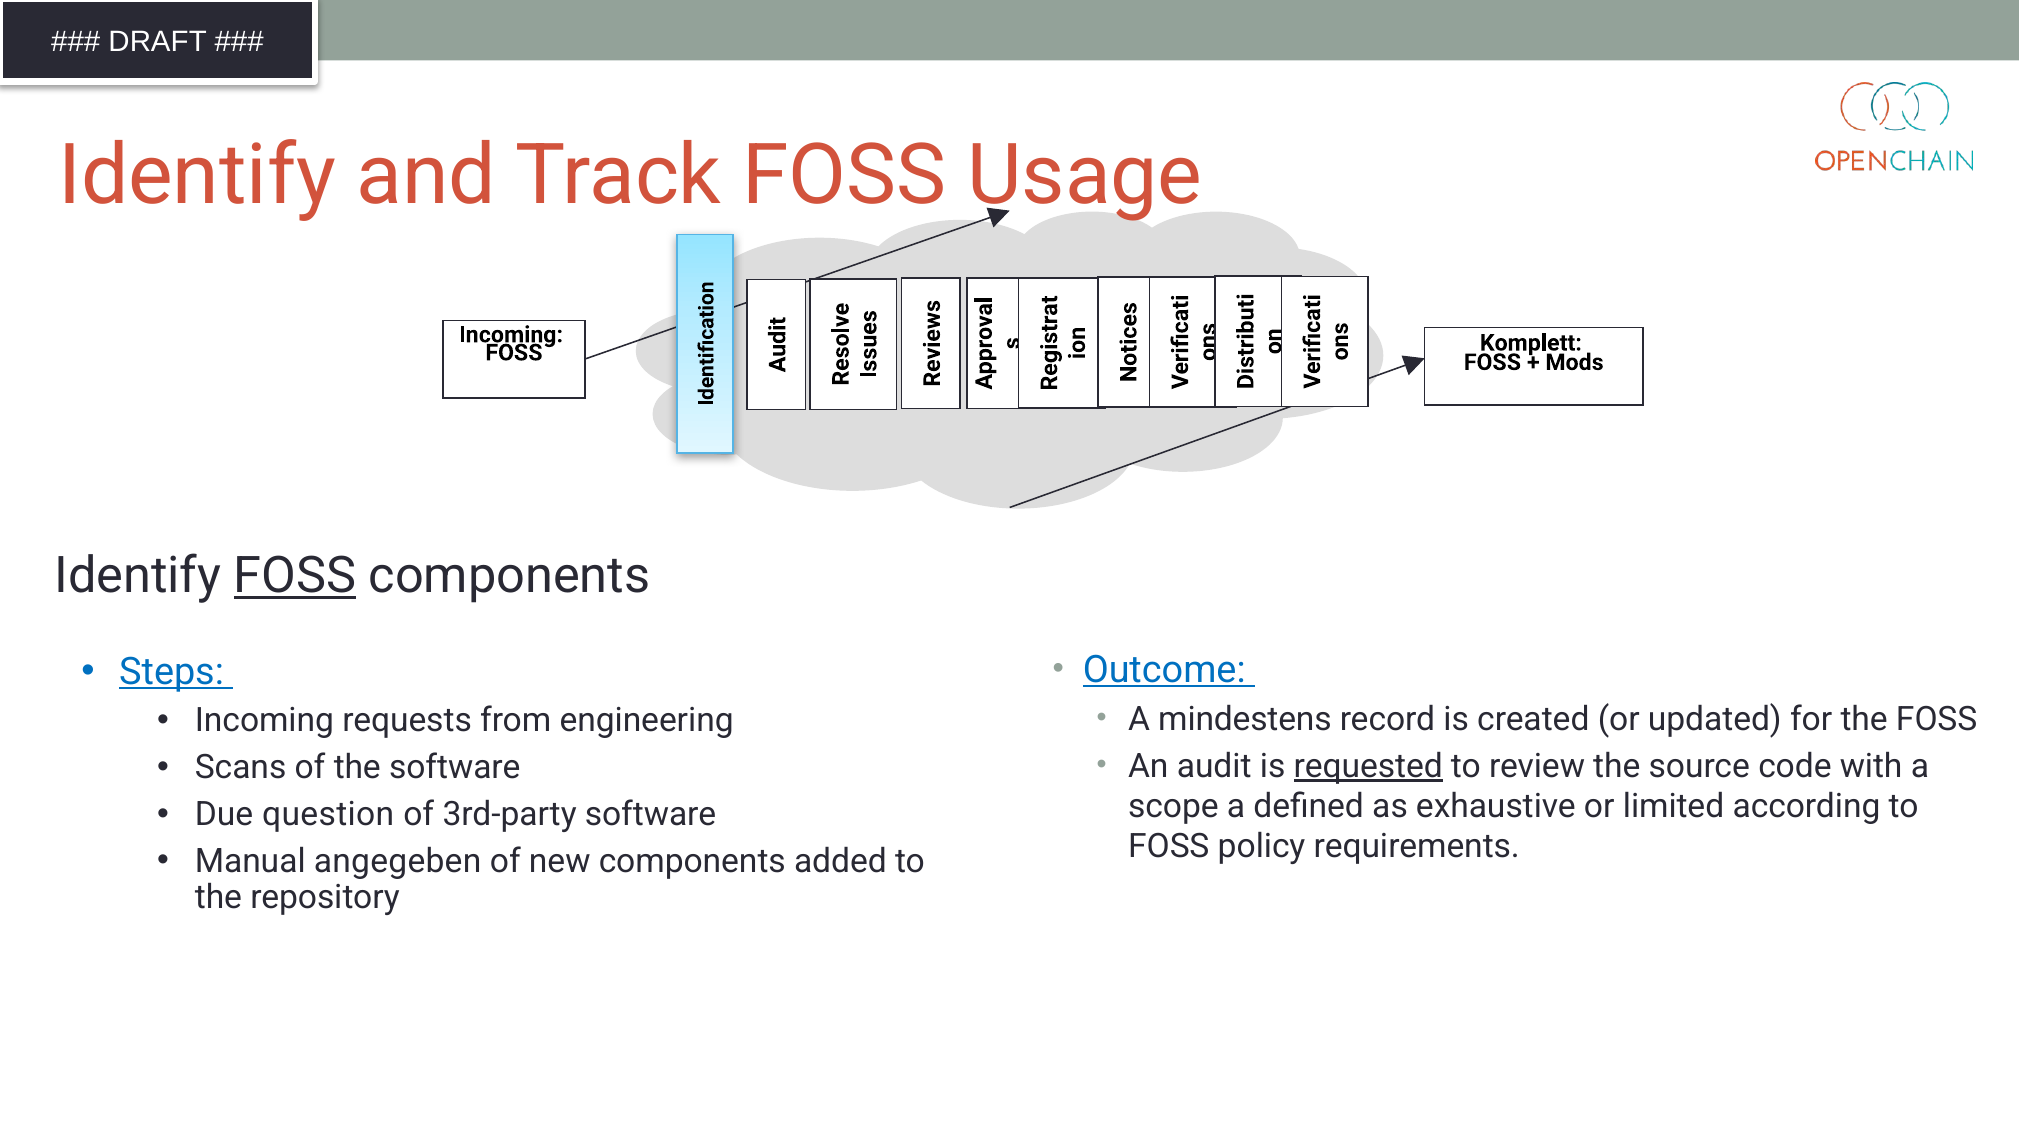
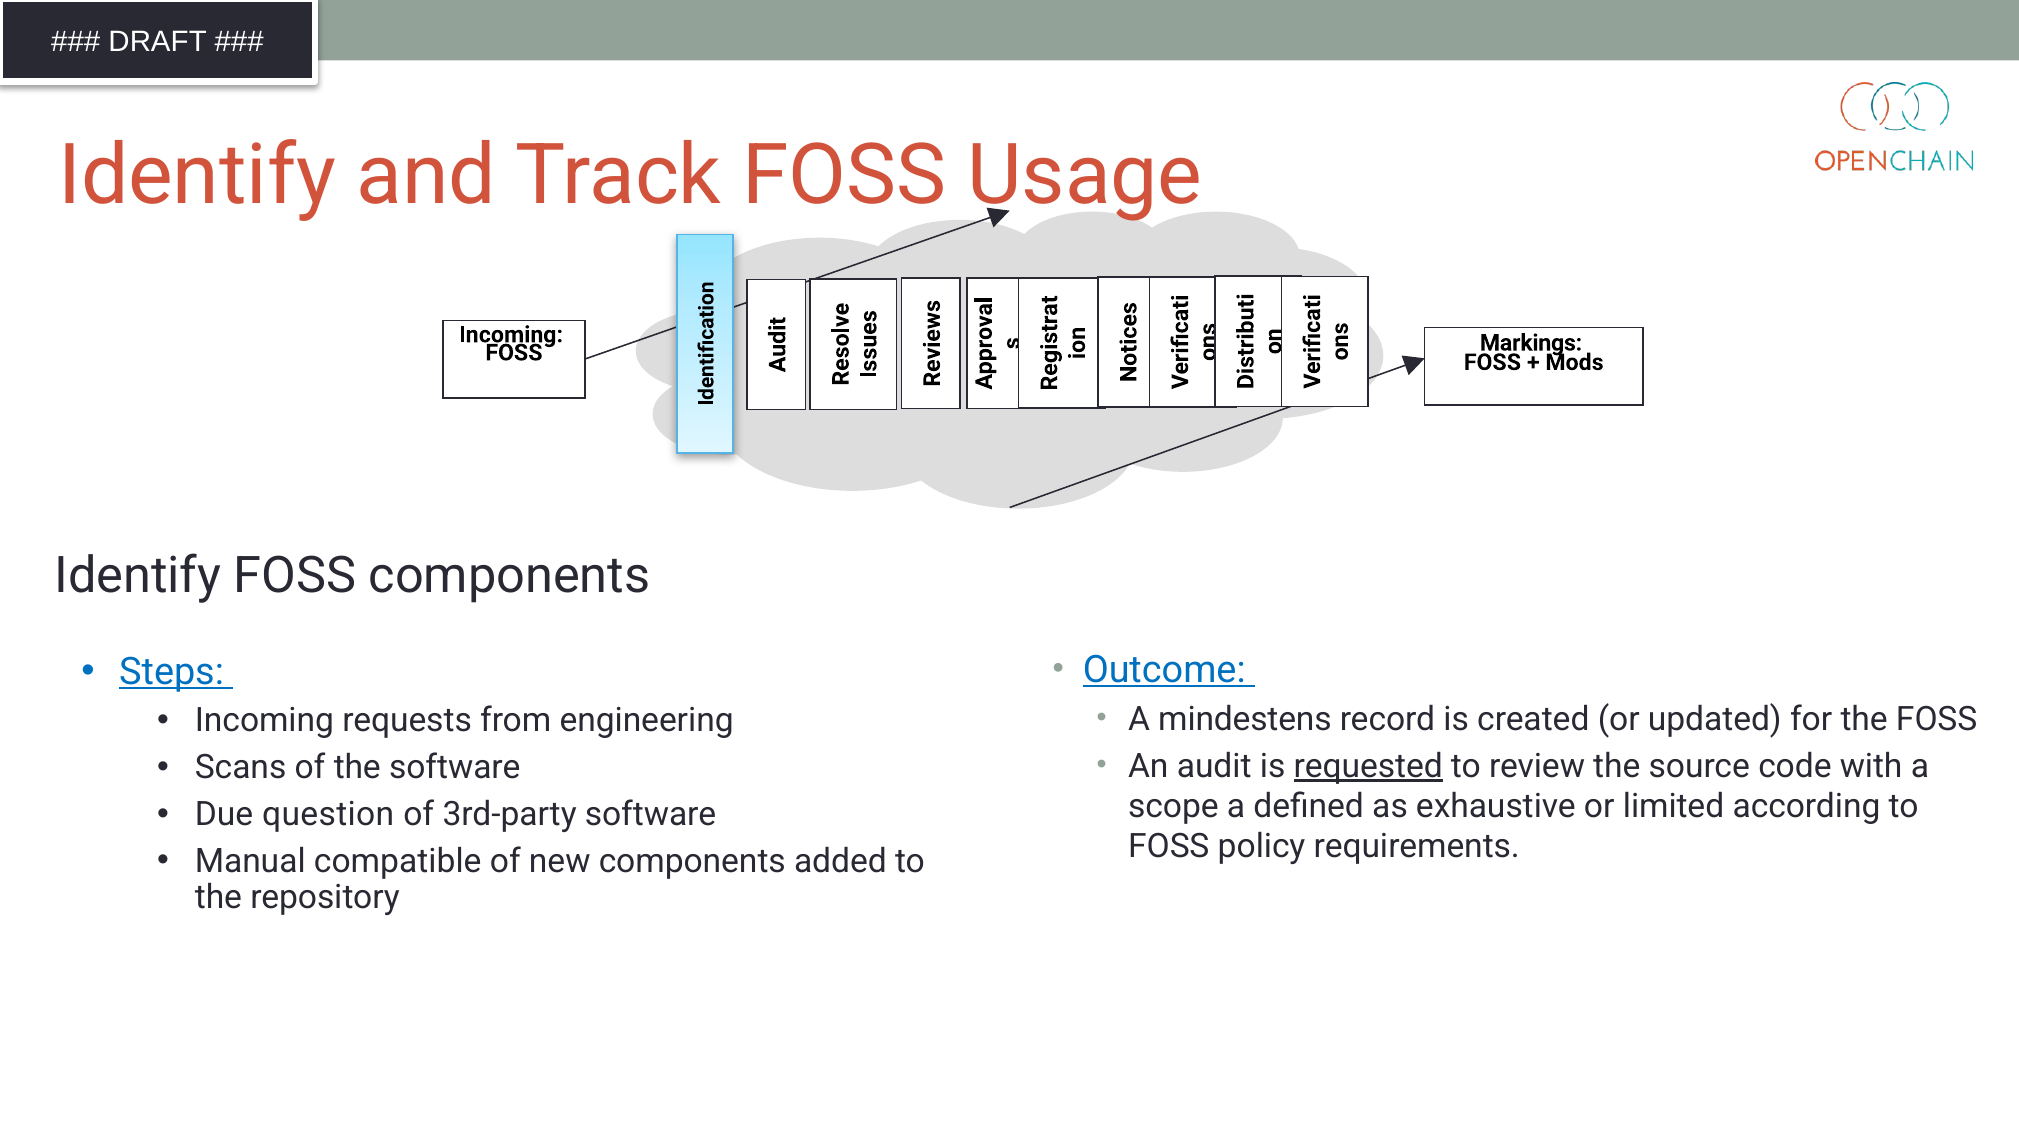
Komplett: Komplett -> Markings (1531, 343)
FOSS underline: present -> none (295, 576)
angegeben: angegeben -> compatible (398, 861)
